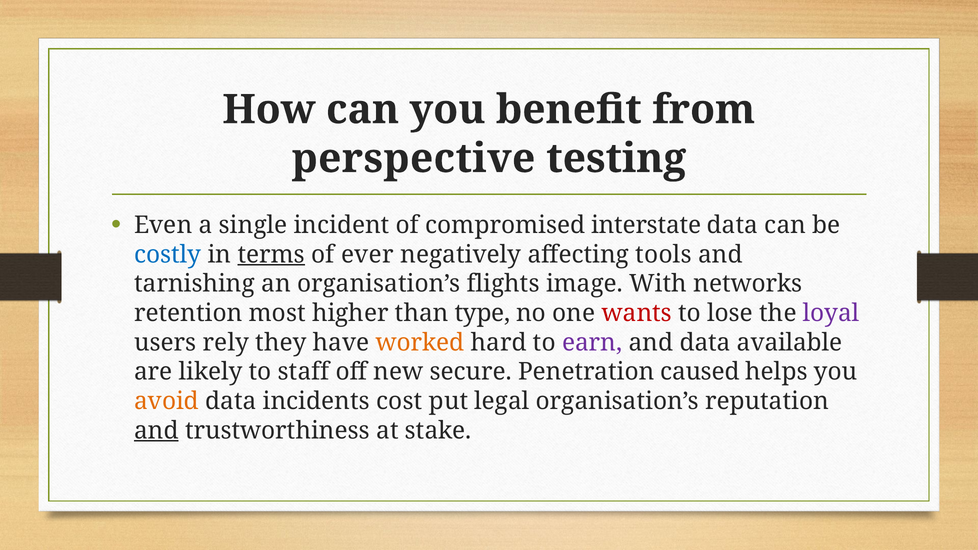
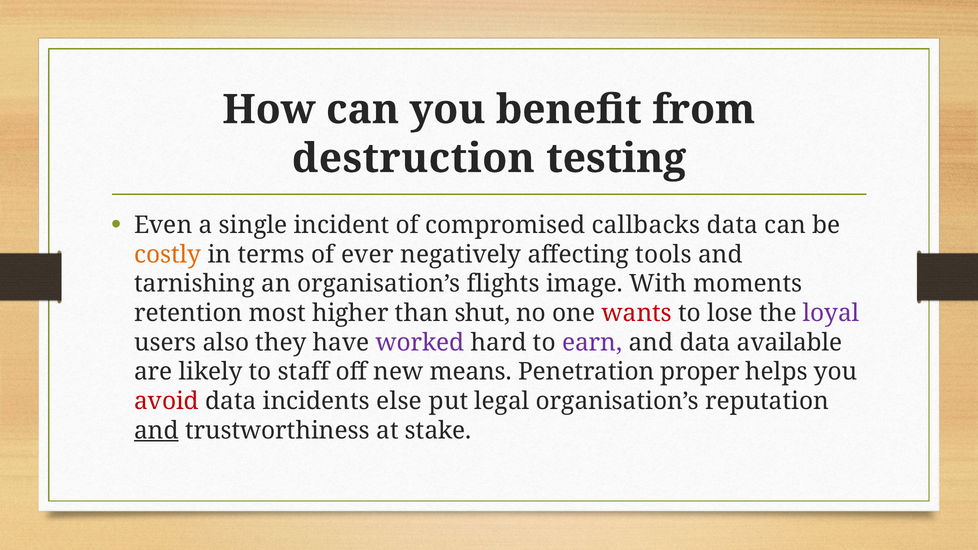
perspective: perspective -> destruction (413, 159)
interstate: interstate -> callbacks (646, 225)
costly colour: blue -> orange (168, 255)
terms underline: present -> none (271, 255)
networks: networks -> moments (748, 284)
type: type -> shut (482, 313)
rely: rely -> also (226, 343)
worked colour: orange -> purple (420, 343)
secure: secure -> means (471, 372)
caused: caused -> proper (700, 372)
avoid colour: orange -> red (167, 401)
cost: cost -> else (399, 401)
